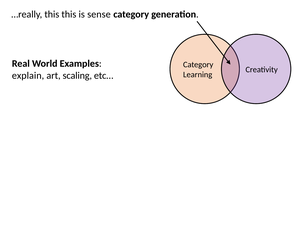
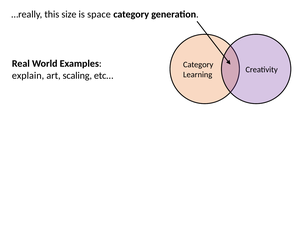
this this: this -> size (69, 14)
sense: sense -> space (99, 14)
